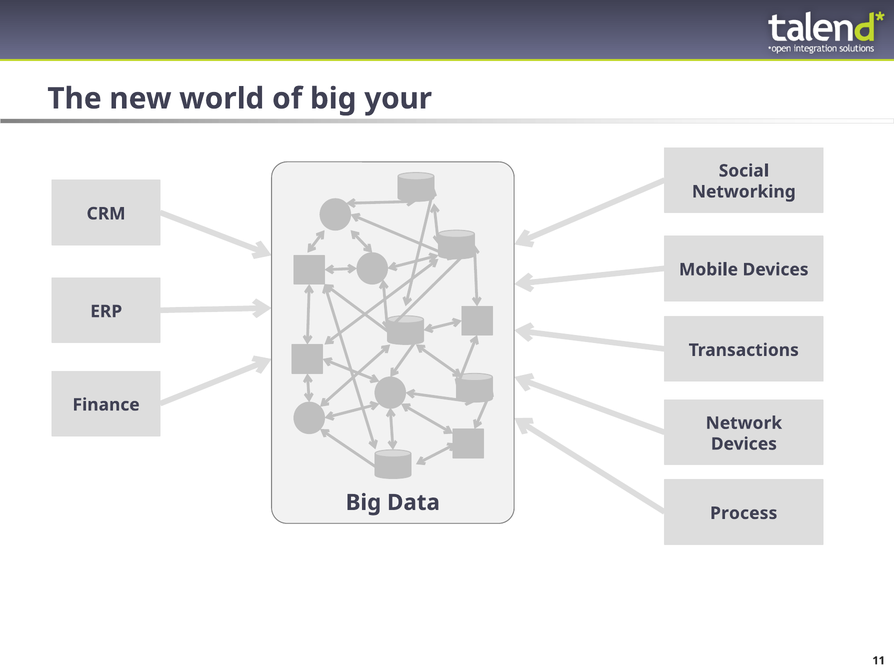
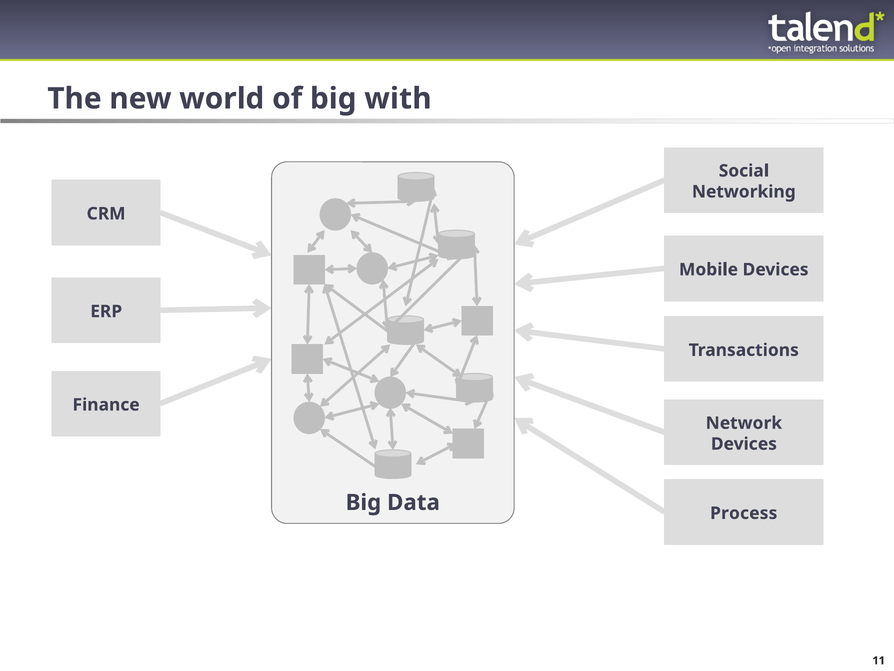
your: your -> with (398, 99)
